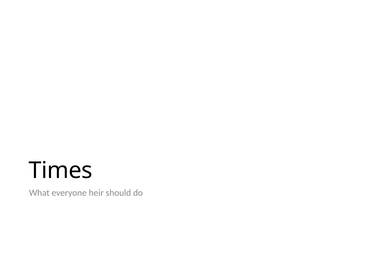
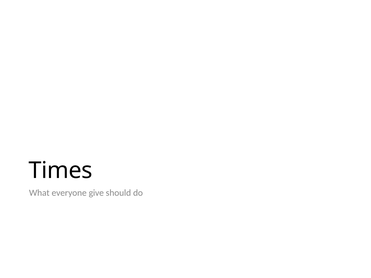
heir: heir -> give (96, 193)
